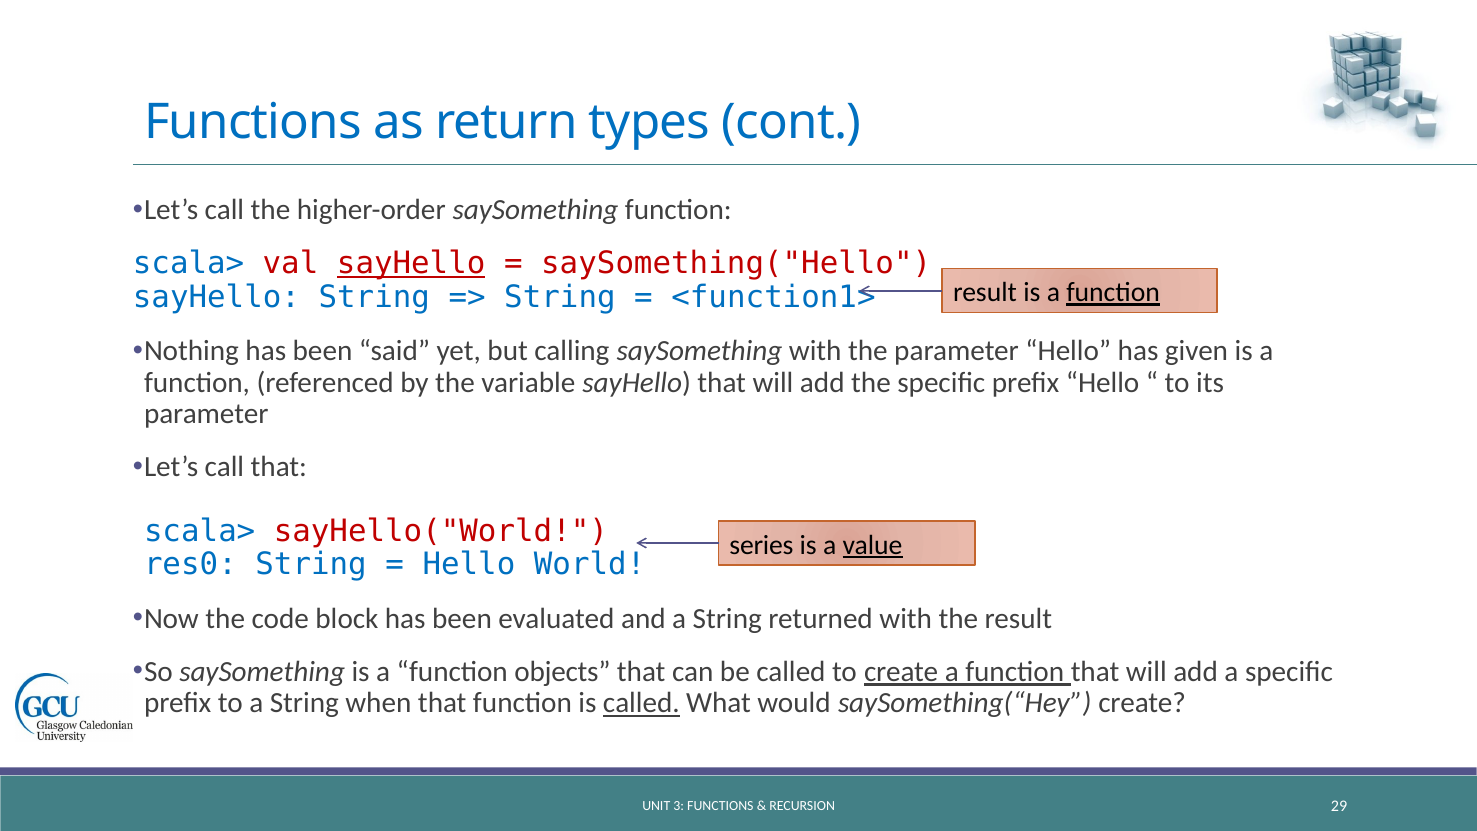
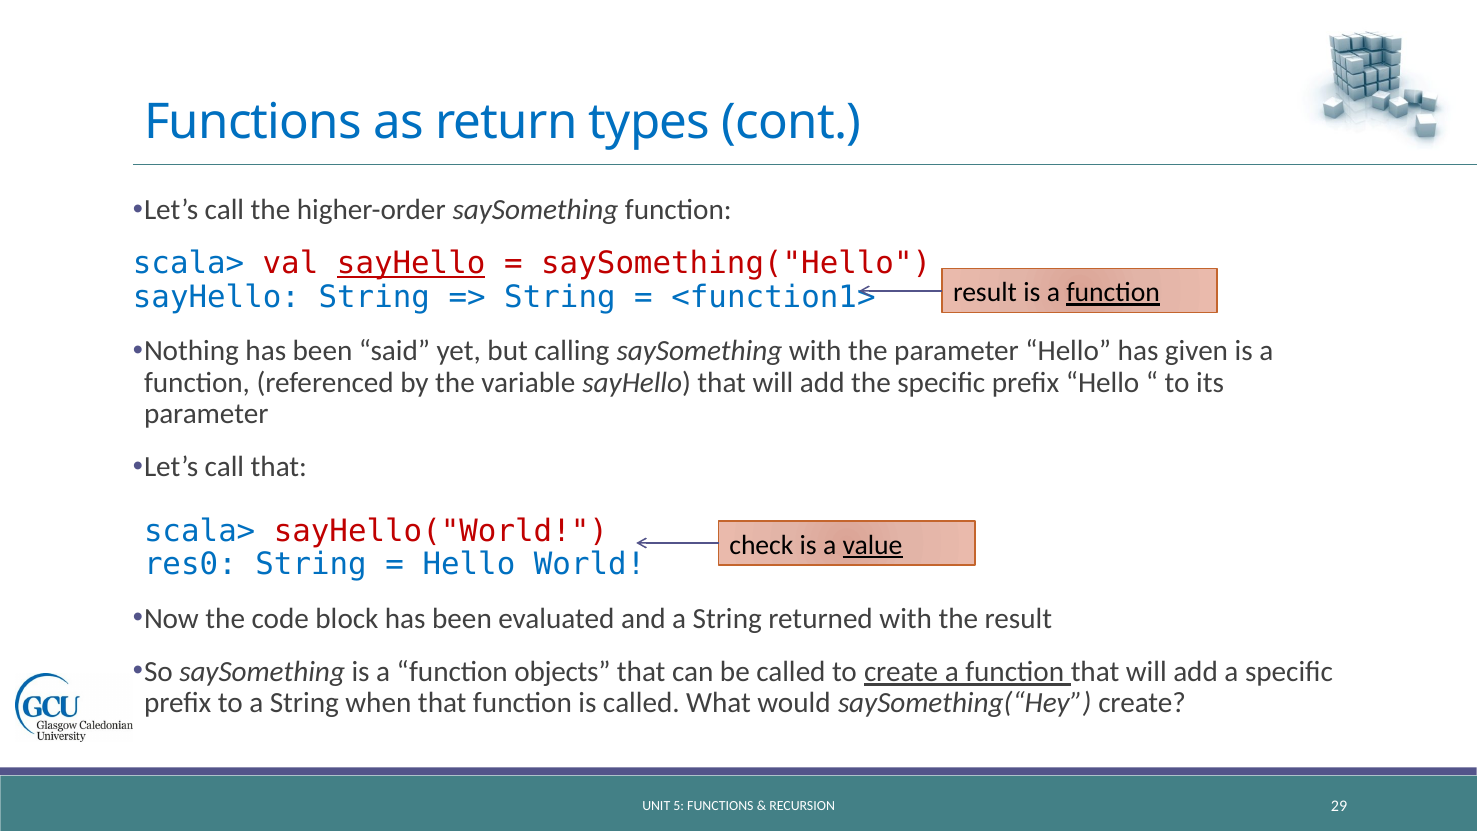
series: series -> check (761, 545)
called underline: present -> none (641, 703)
3: 3 -> 5 (679, 806)
